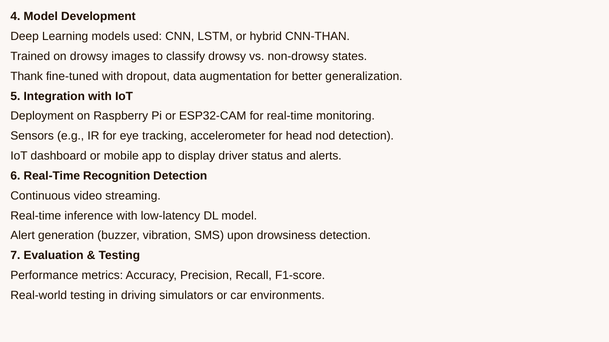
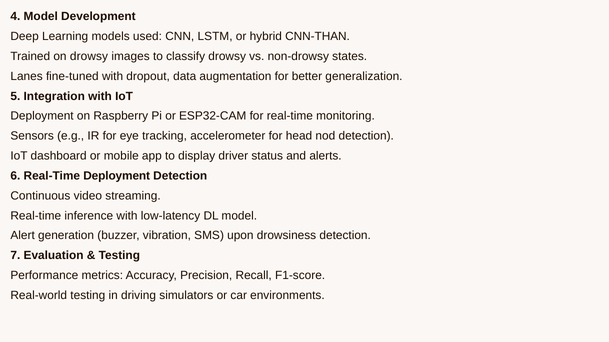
Thank: Thank -> Lanes (27, 76)
Real-Time Recognition: Recognition -> Deployment (117, 176)
